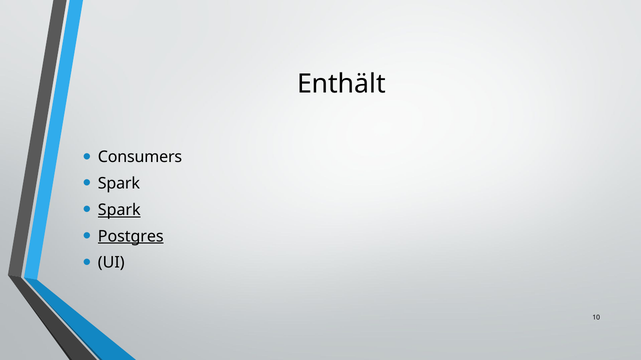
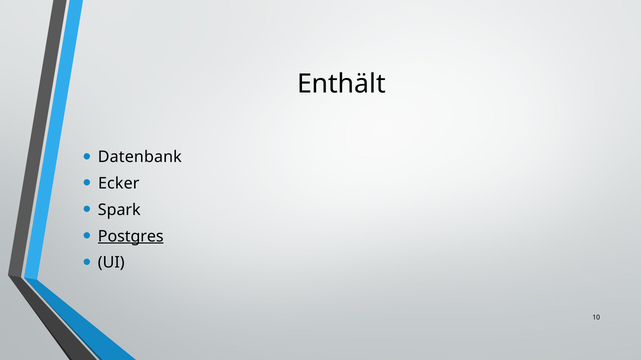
Consumers: Consumers -> Datenbank (140, 157)
Spark: Spark -> Ecker (119, 184)
Spark underline: present -> none (119, 210)
